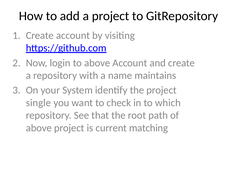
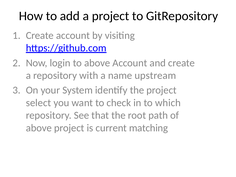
maintains: maintains -> upstream (155, 75)
single: single -> select (38, 103)
